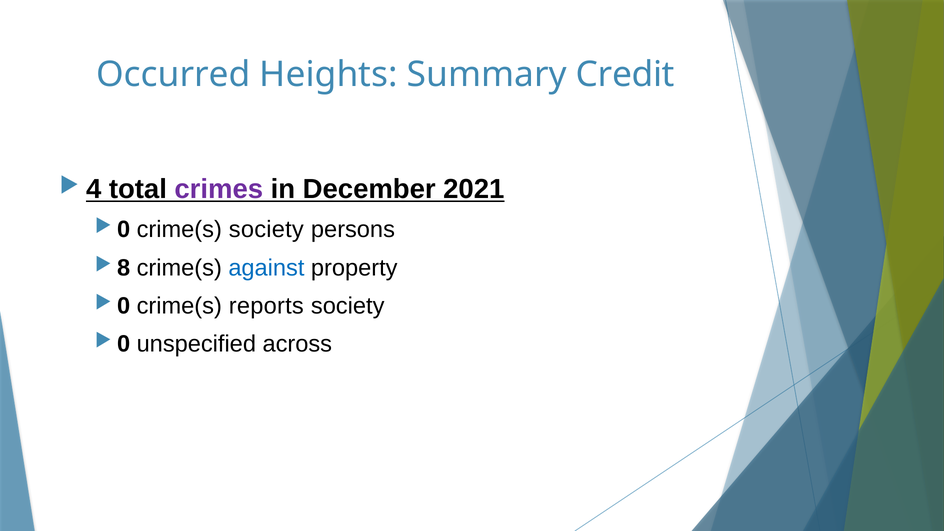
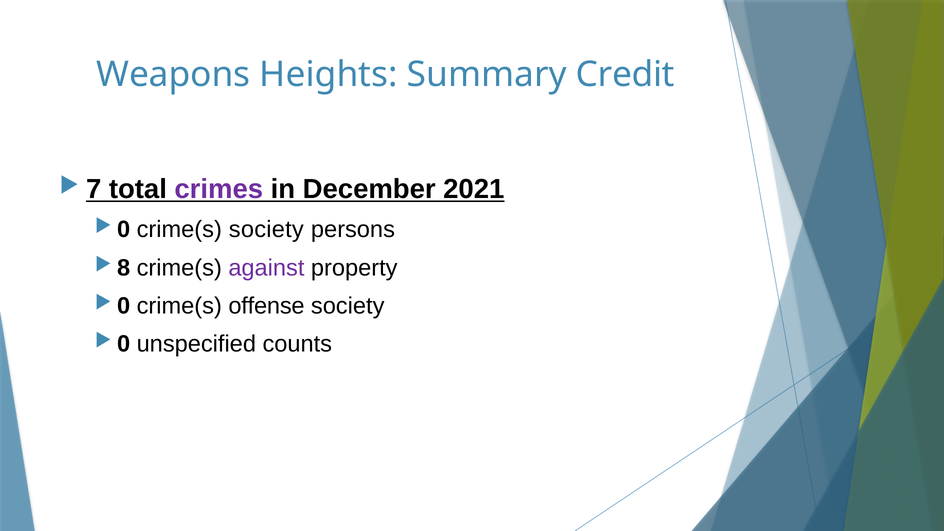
Occurred: Occurred -> Weapons (173, 74)
4: 4 -> 7 (94, 189)
against colour: blue -> purple (266, 268)
reports: reports -> offense (266, 306)
across: across -> counts (297, 344)
